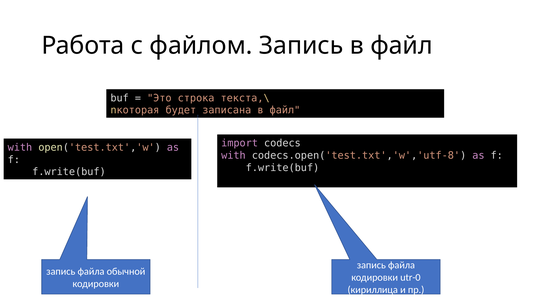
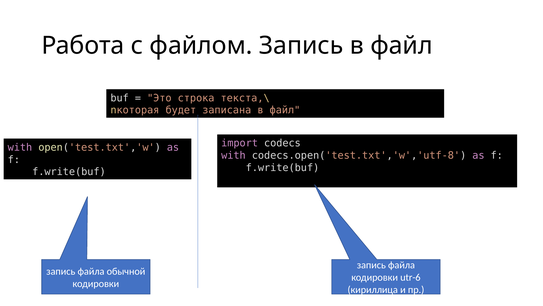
utr-0: utr-0 -> utr-6 (410, 277)
